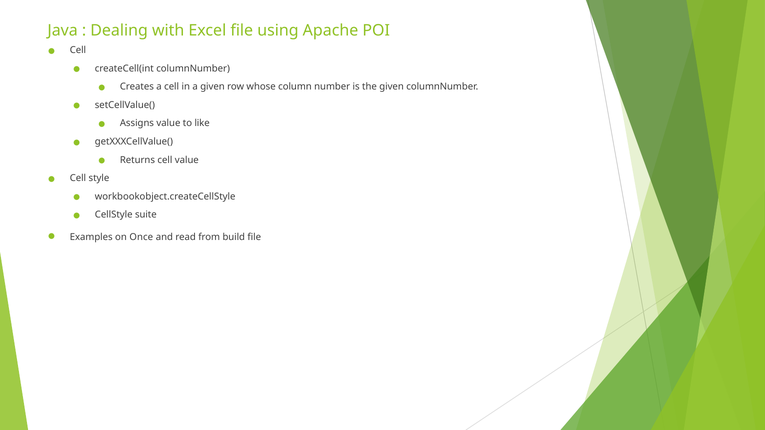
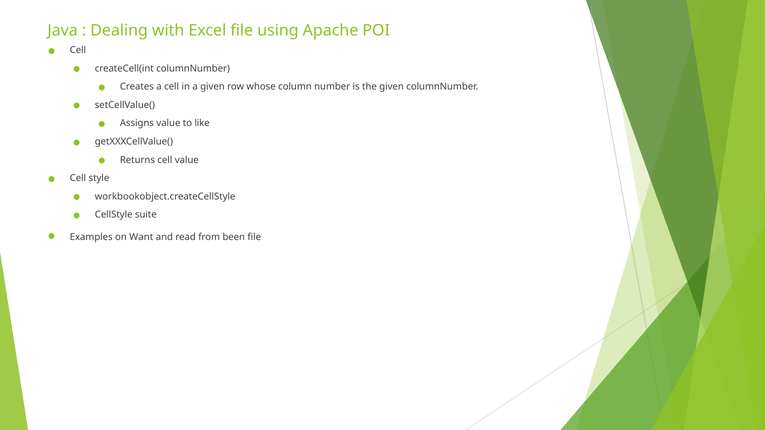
Once: Once -> Want (141, 237)
build: build -> been (234, 237)
